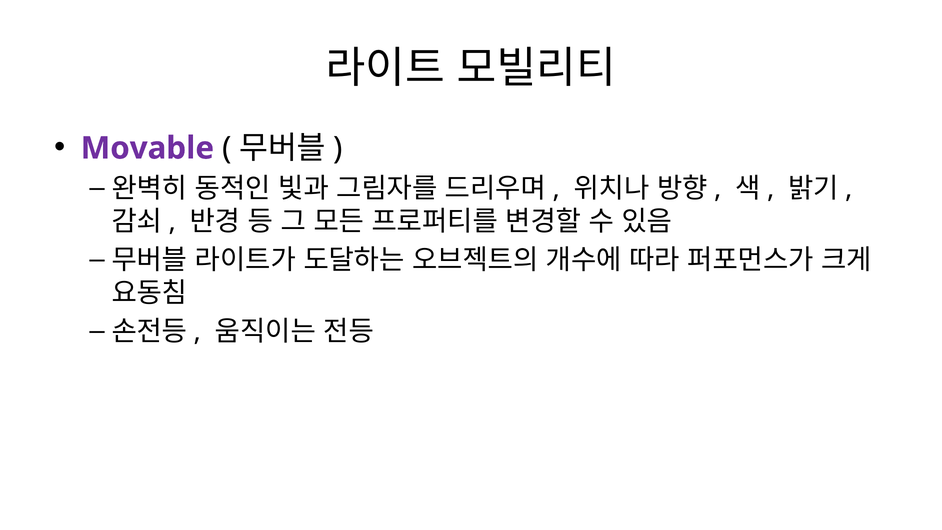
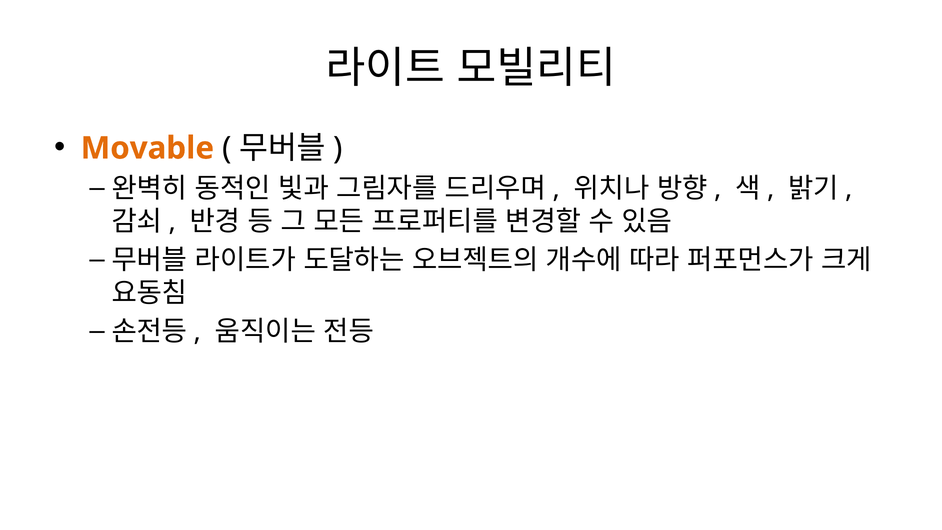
Movable colour: purple -> orange (147, 148)
